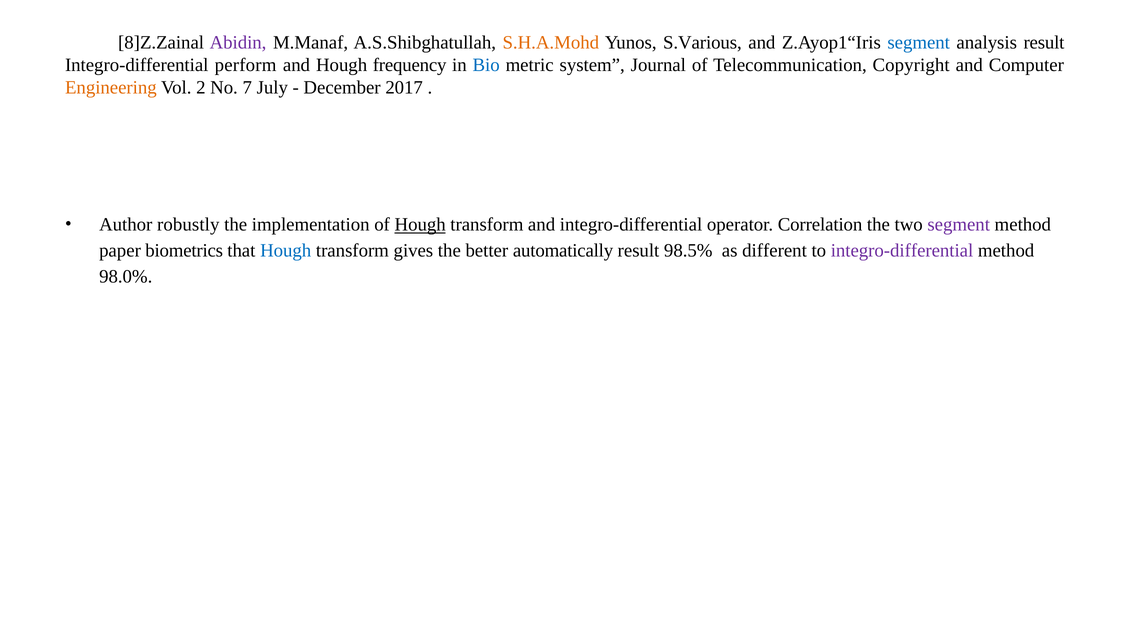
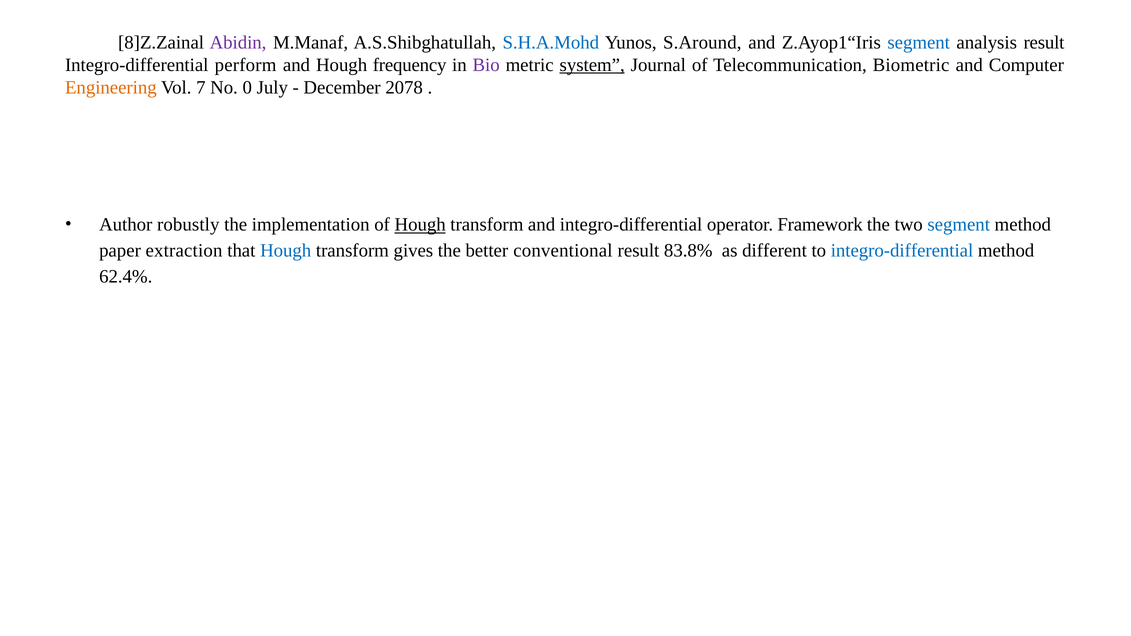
S.H.A.Mohd colour: orange -> blue (551, 42)
S.Various: S.Various -> S.Around (702, 42)
Bio colour: blue -> purple (486, 65)
system underline: none -> present (592, 65)
Copyright: Copyright -> Biometric (911, 65)
2: 2 -> 7 (201, 88)
7: 7 -> 0 (247, 88)
2017: 2017 -> 2078 (404, 88)
Correlation: Correlation -> Framework (820, 225)
segment colour: purple -> blue (959, 225)
biometrics: biometrics -> extraction (184, 251)
automatically: automatically -> conventional (563, 251)
98.5%: 98.5% -> 83.8% (688, 251)
integro-differential colour: purple -> blue (902, 251)
98.0%: 98.0% -> 62.4% (126, 277)
